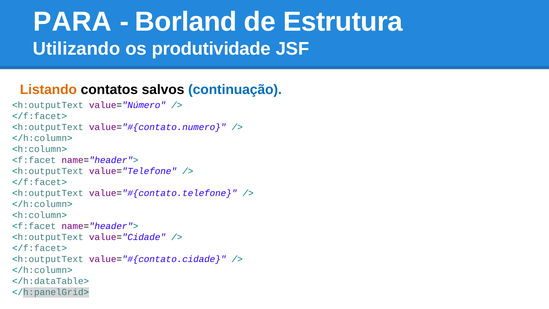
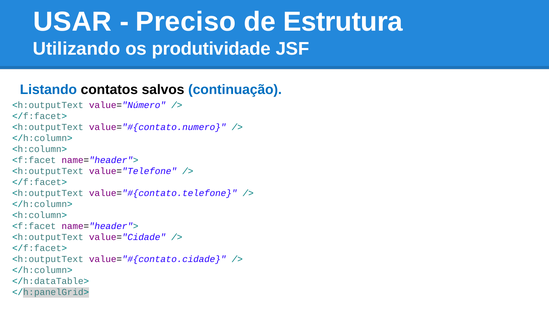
PARA: PARA -> USAR (72, 22)
Borland: Borland -> Preciso (186, 22)
Listando colour: orange -> blue (48, 90)
